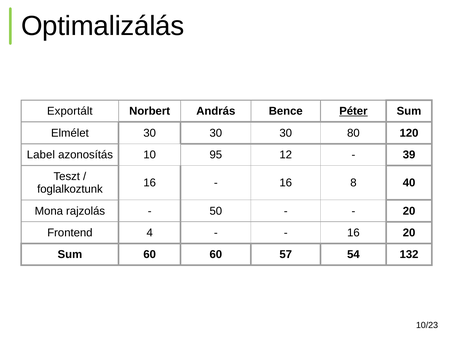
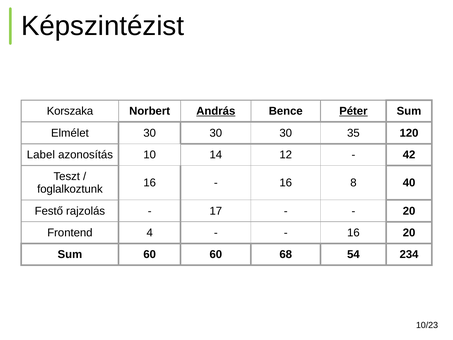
Optimalizálás: Optimalizálás -> Képszintézist (103, 26)
Exportált: Exportált -> Korszaka (70, 111)
András underline: none -> present (216, 111)
80: 80 -> 35 (353, 133)
95: 95 -> 14 (216, 155)
39: 39 -> 42 (409, 155)
Mona: Mona -> Festő (49, 211)
50: 50 -> 17 (216, 211)
57: 57 -> 68 (286, 254)
132: 132 -> 234 (409, 254)
